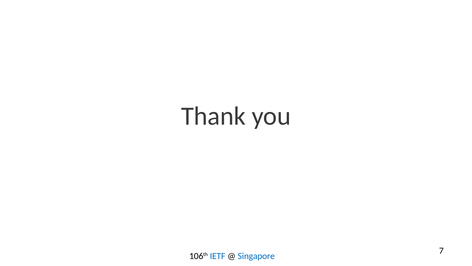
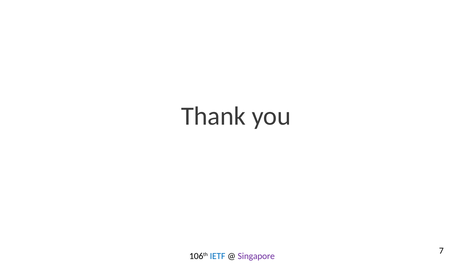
Singapore colour: blue -> purple (256, 256)
